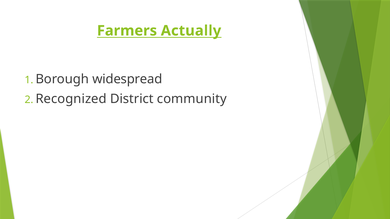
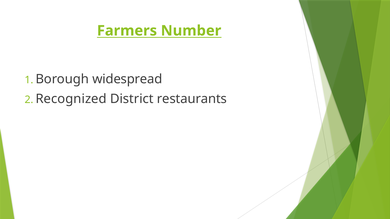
Actually: Actually -> Number (191, 31)
community: community -> restaurants (192, 99)
